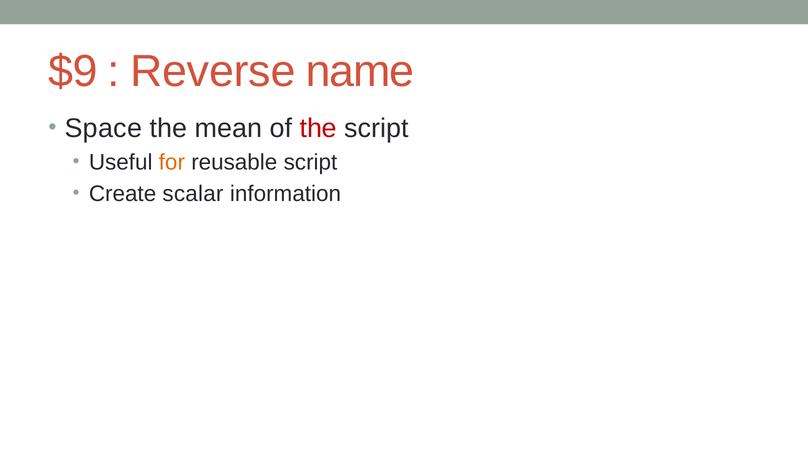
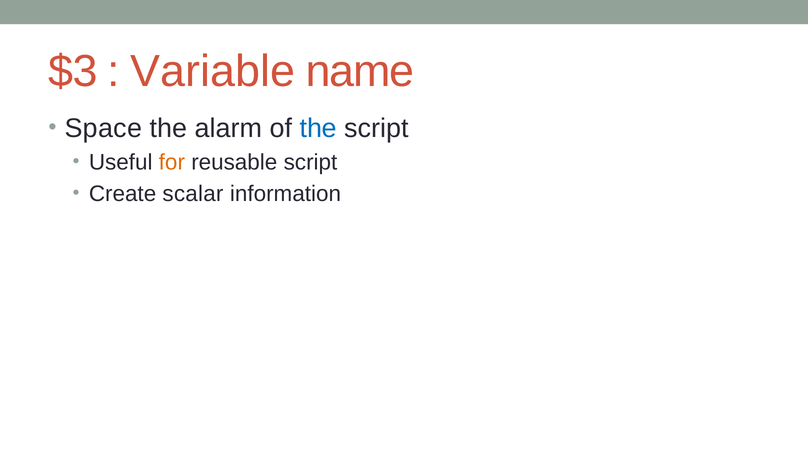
$9: $9 -> $3 (73, 71)
Reverse: Reverse -> Variable (213, 71)
mean: mean -> alarm (228, 128)
the colour: red -> blue (318, 128)
